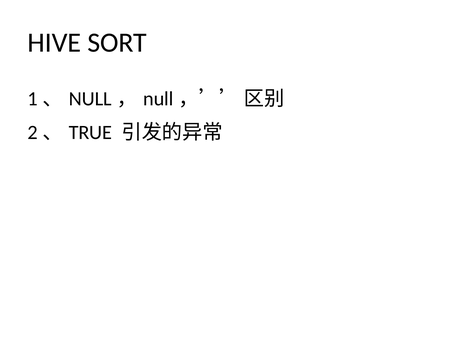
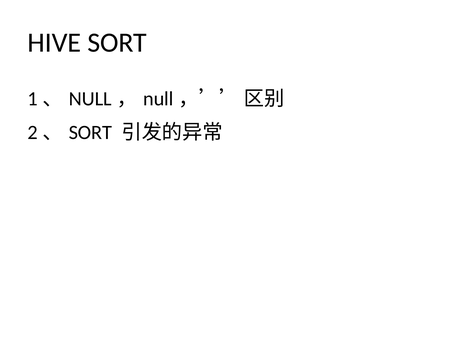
TRUE: TRUE -> SORT (90, 132)
